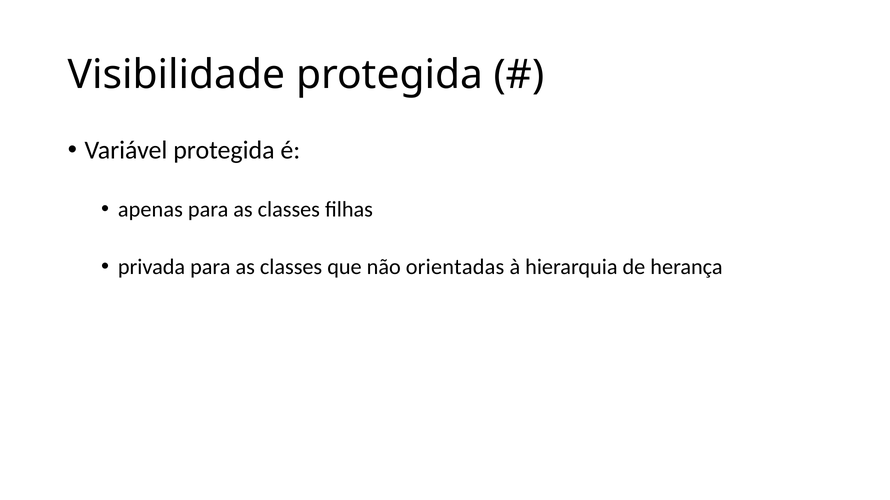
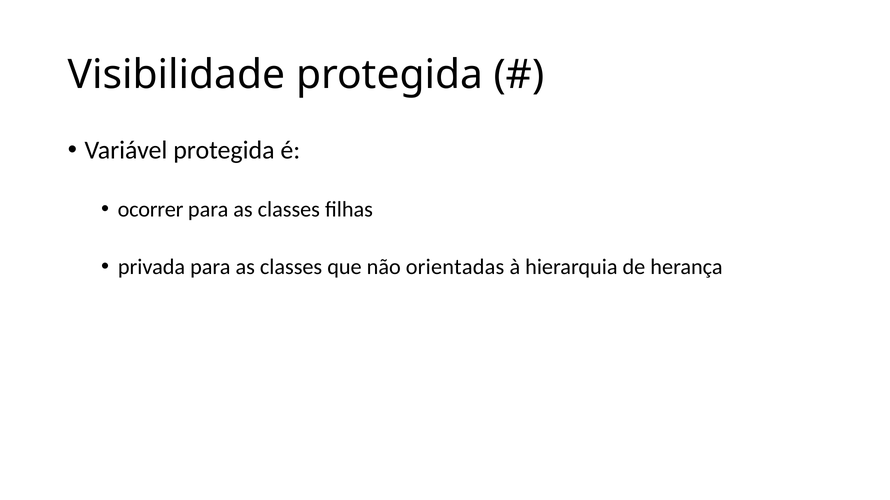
apenas: apenas -> ocorrer (151, 210)
